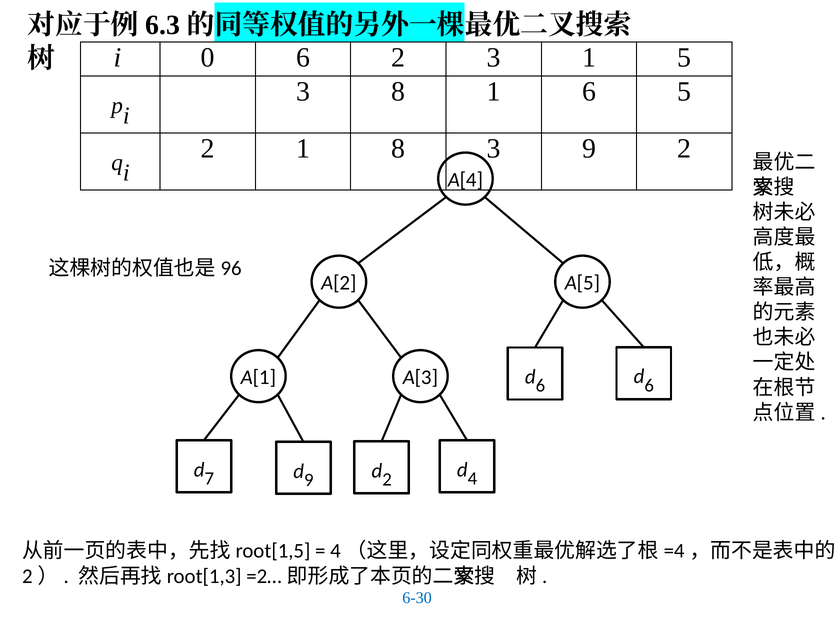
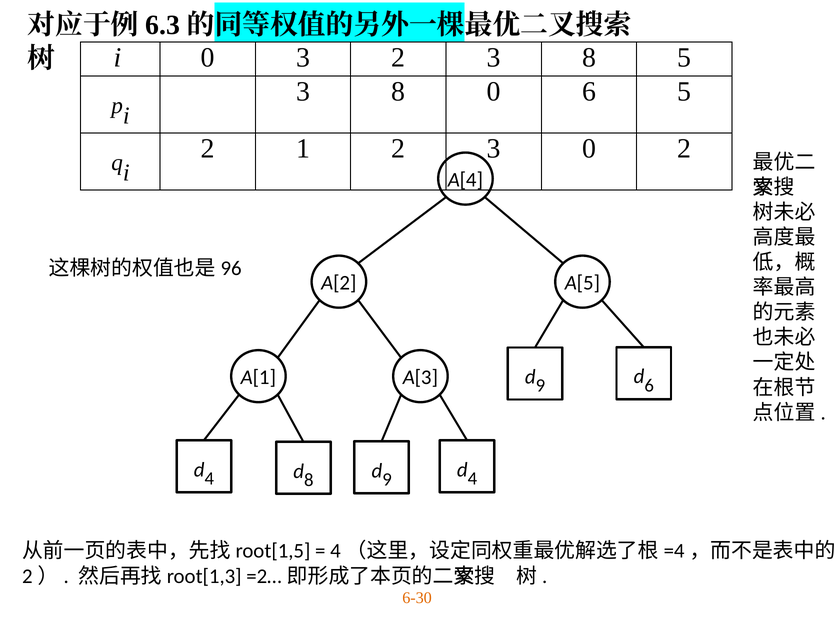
0 6: 6 -> 3 (303, 58)
2 3 1: 1 -> 8 (589, 58)
8 1: 1 -> 0 (494, 92)
1 8: 8 -> 2 (398, 149)
3 9: 9 -> 0 (589, 149)
6: 6 -> 9 (540, 385)
7: 7 -> 4 (209, 478)
9: 9 -> 8 (309, 480)
2: 2 -> 9 (387, 479)
6-30 colour: blue -> orange (417, 597)
